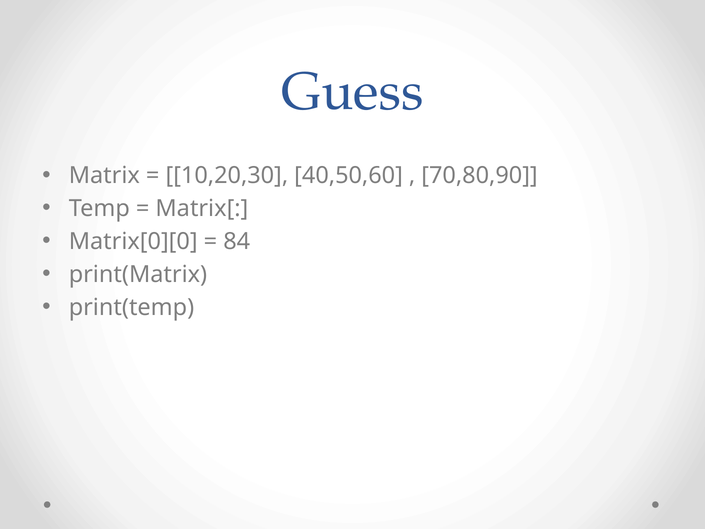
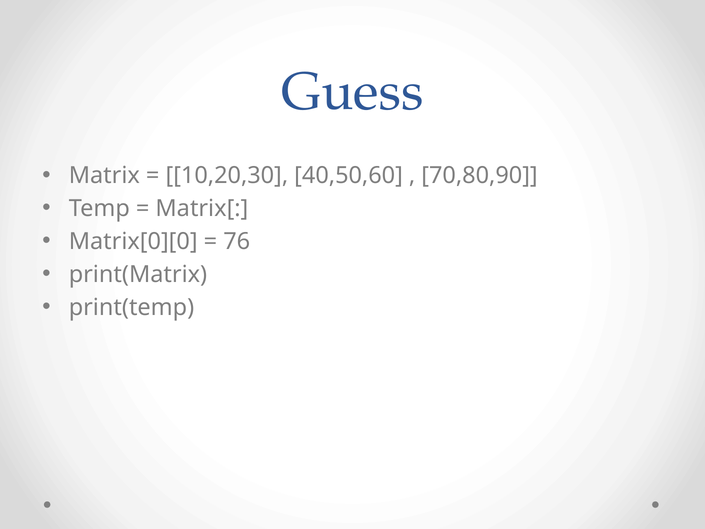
84: 84 -> 76 (237, 241)
